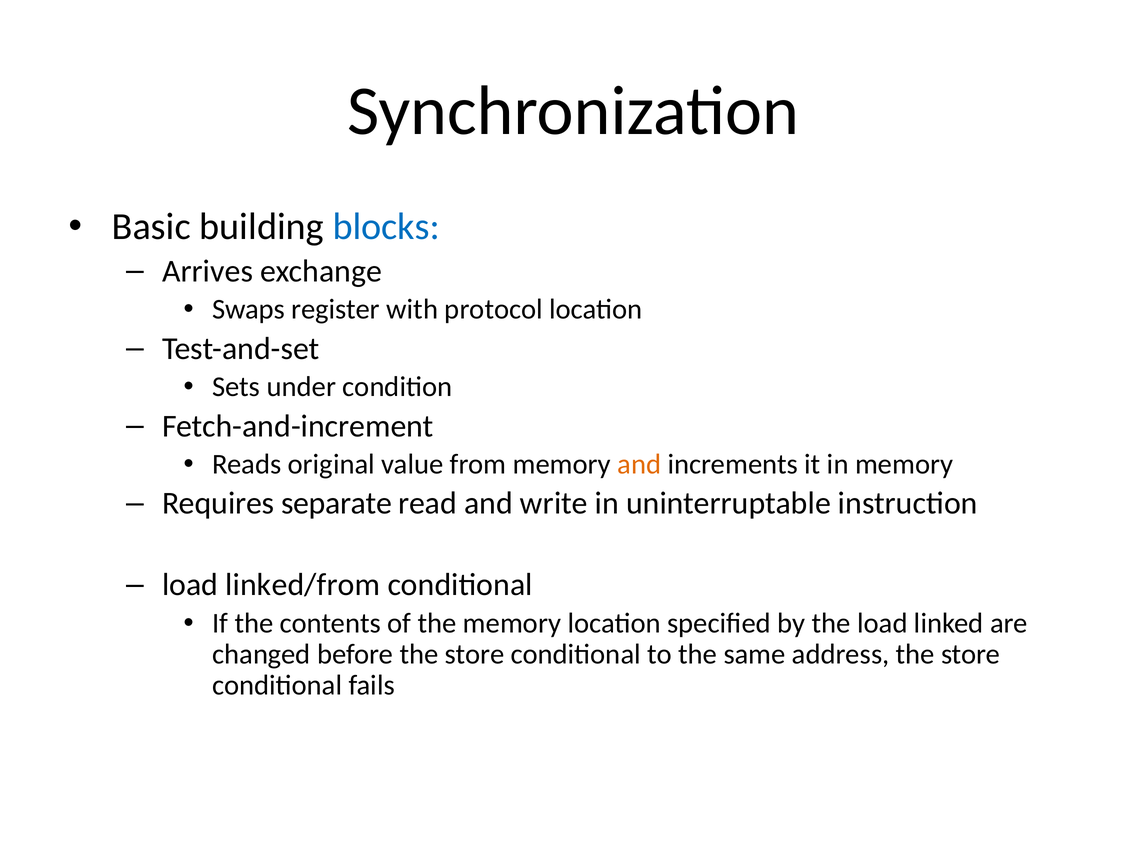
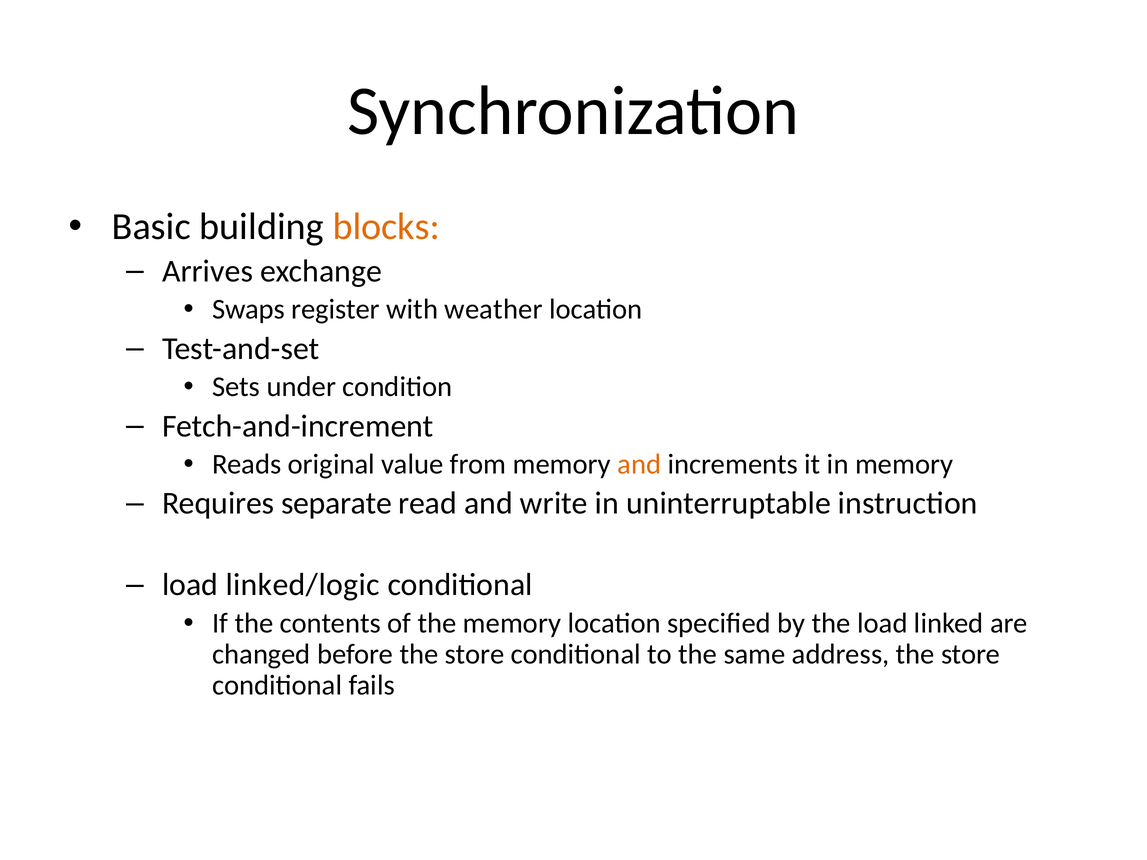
blocks colour: blue -> orange (386, 227)
protocol: protocol -> weather (494, 310)
linked/from: linked/from -> linked/logic (303, 585)
